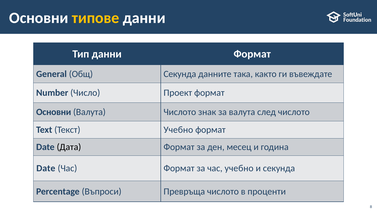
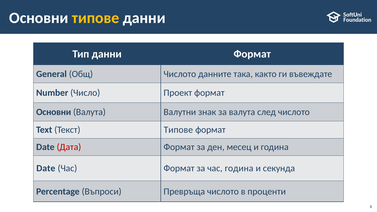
Общ Секунда: Секунда -> Числото (180, 74)
Валута Числото: Числото -> Валутни (180, 112)
Текст Учебно: Учебно -> Типове (178, 130)
Дата colour: black -> red (69, 147)
час учебно: учебно -> година (239, 168)
